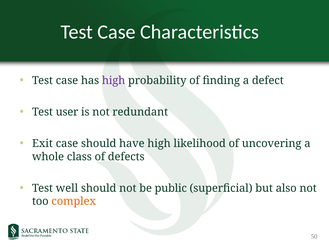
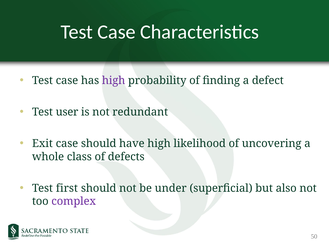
well: well -> first (67, 188)
public: public -> under (171, 188)
complex colour: orange -> purple (74, 201)
